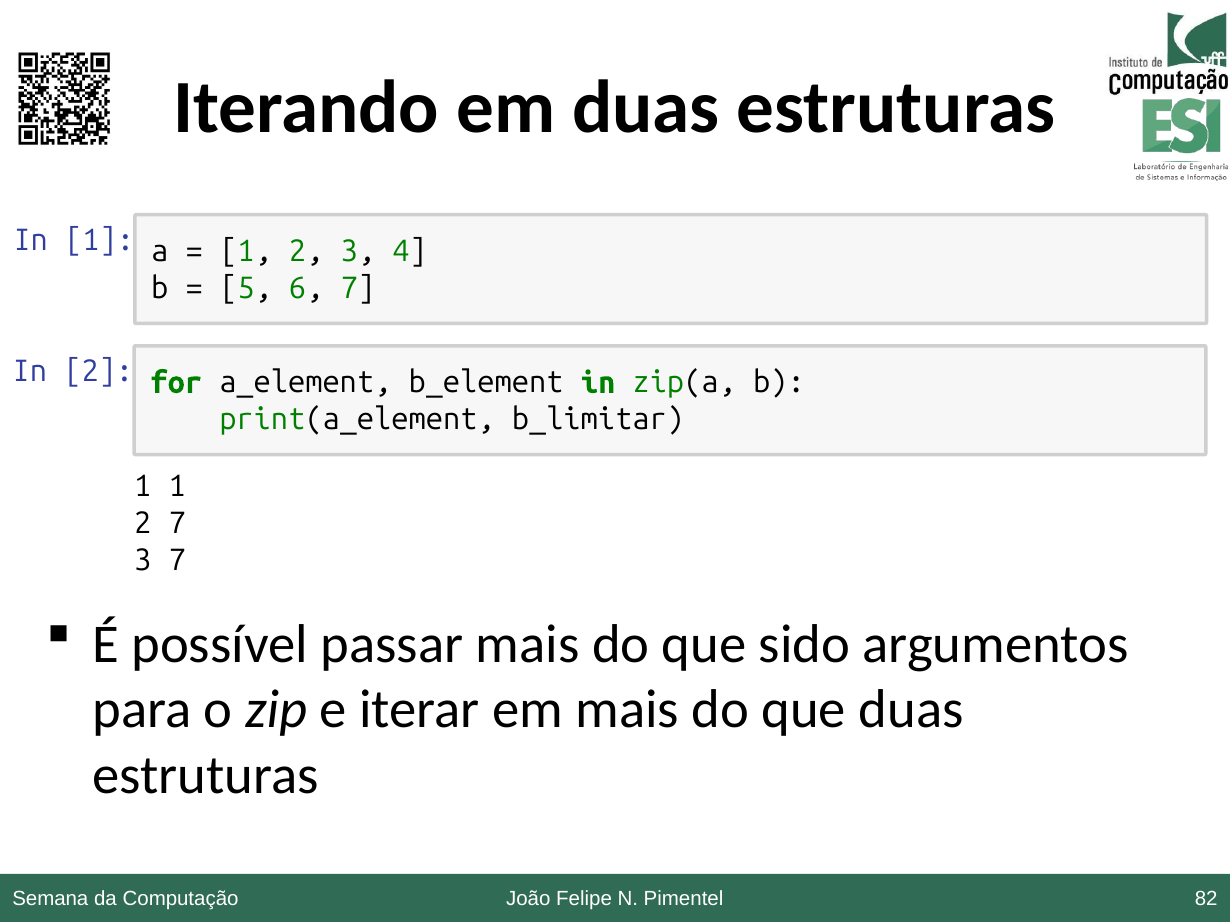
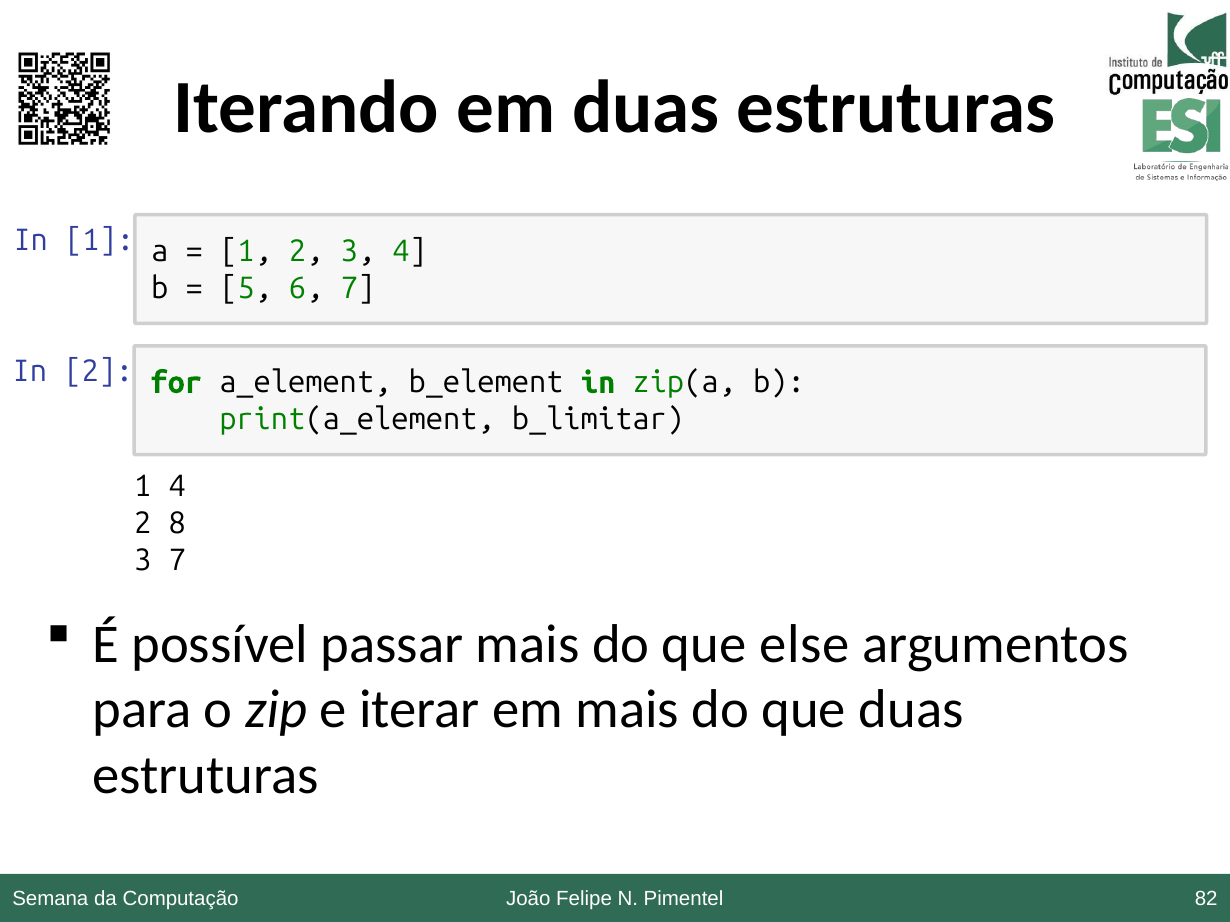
1 1: 1 -> 4 (177, 487)
2 7: 7 -> 8 (177, 523)
sido: sido -> else (804, 645)
